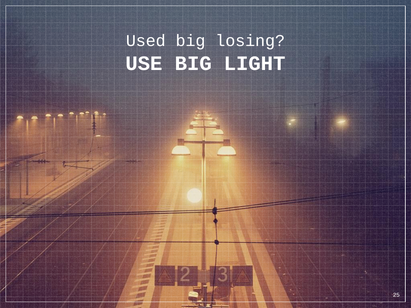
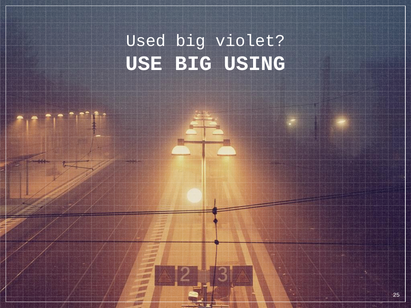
losing: losing -> violet (250, 41)
LIGHT: LIGHT -> USING (255, 63)
